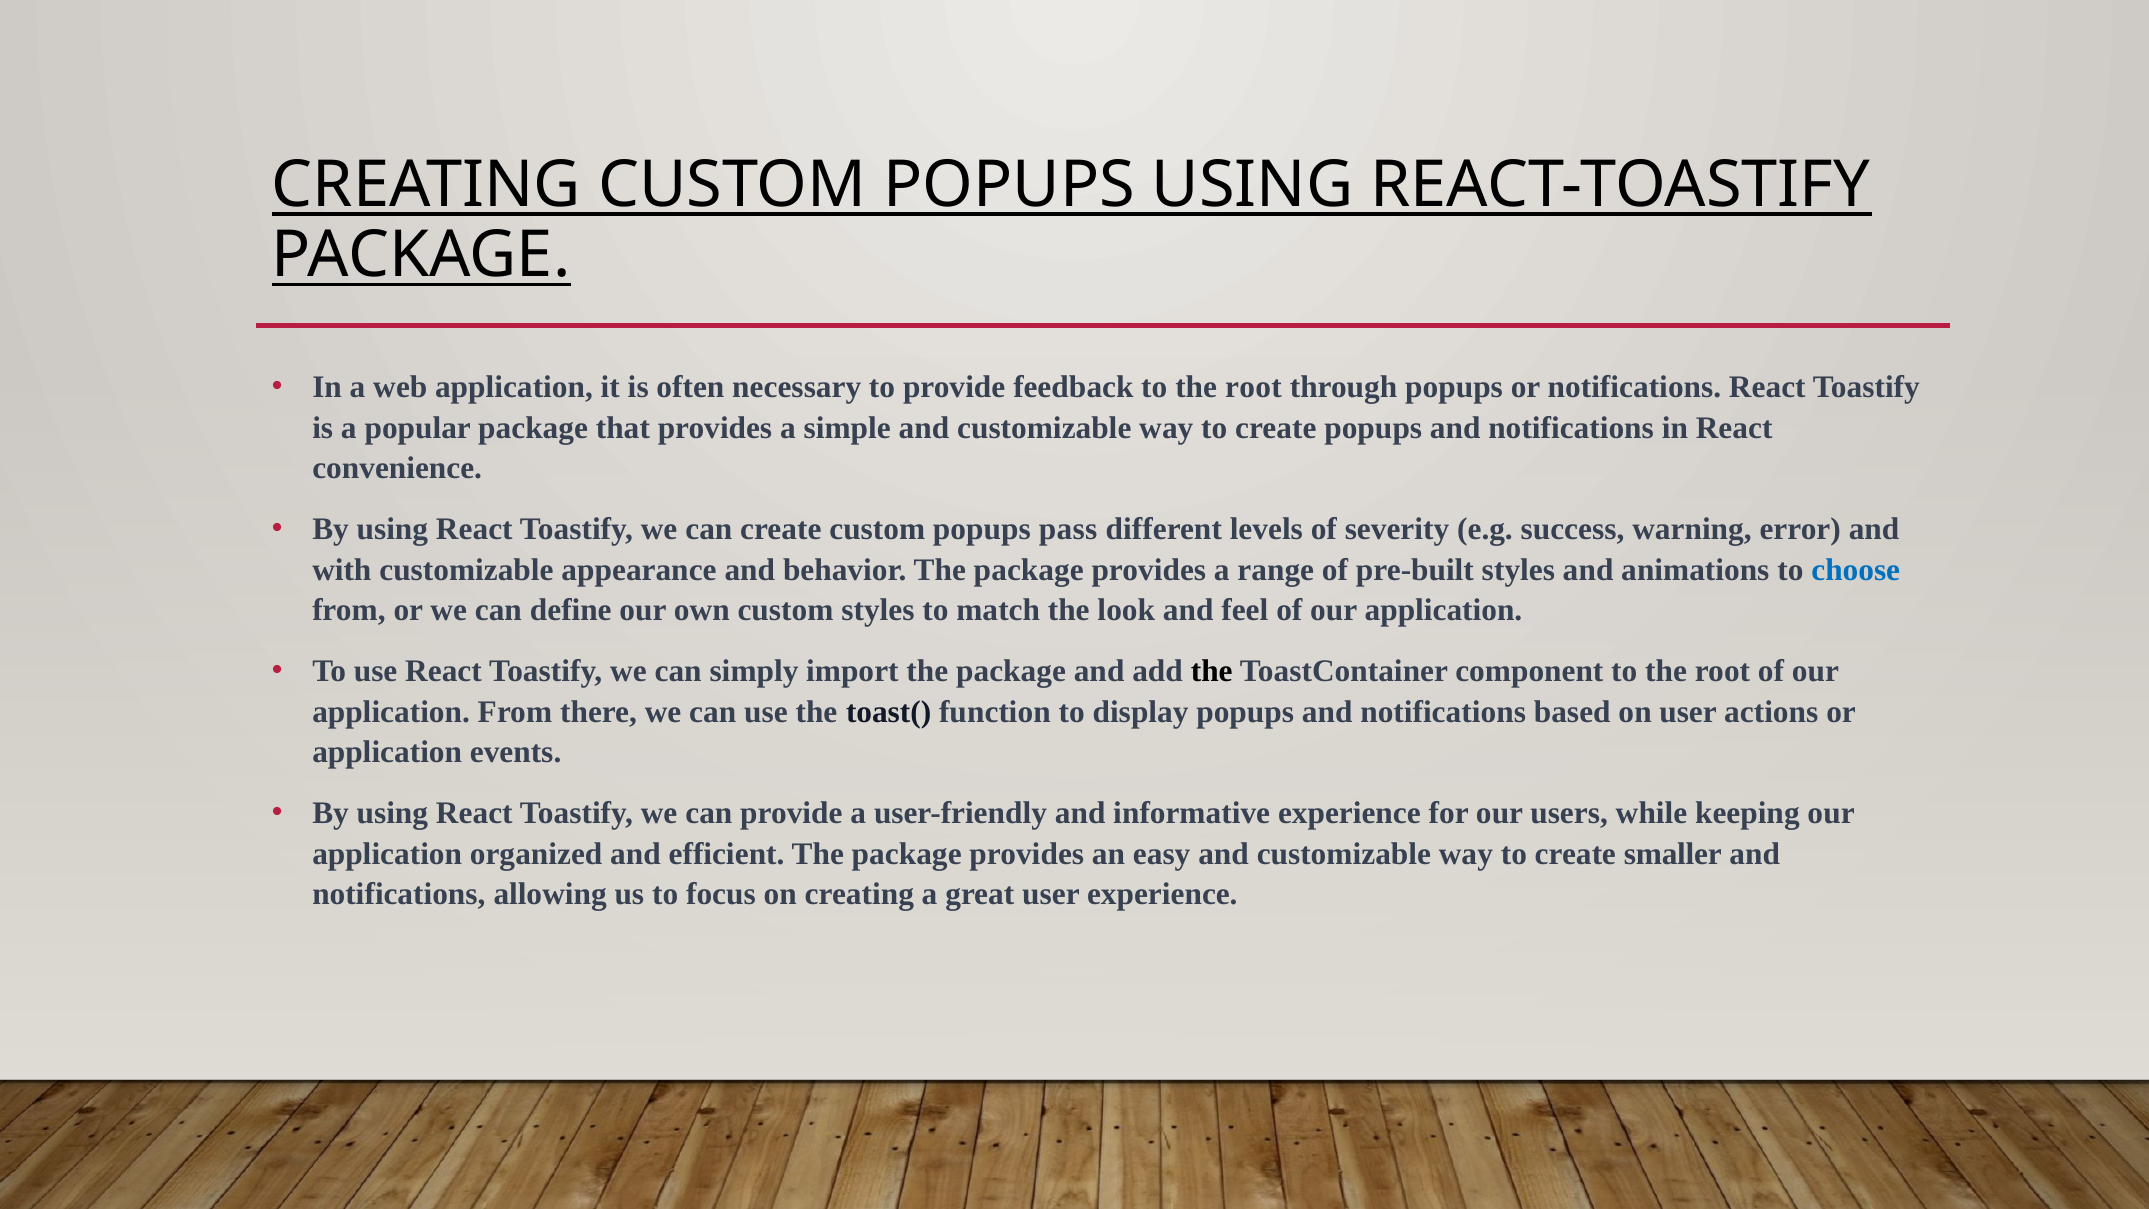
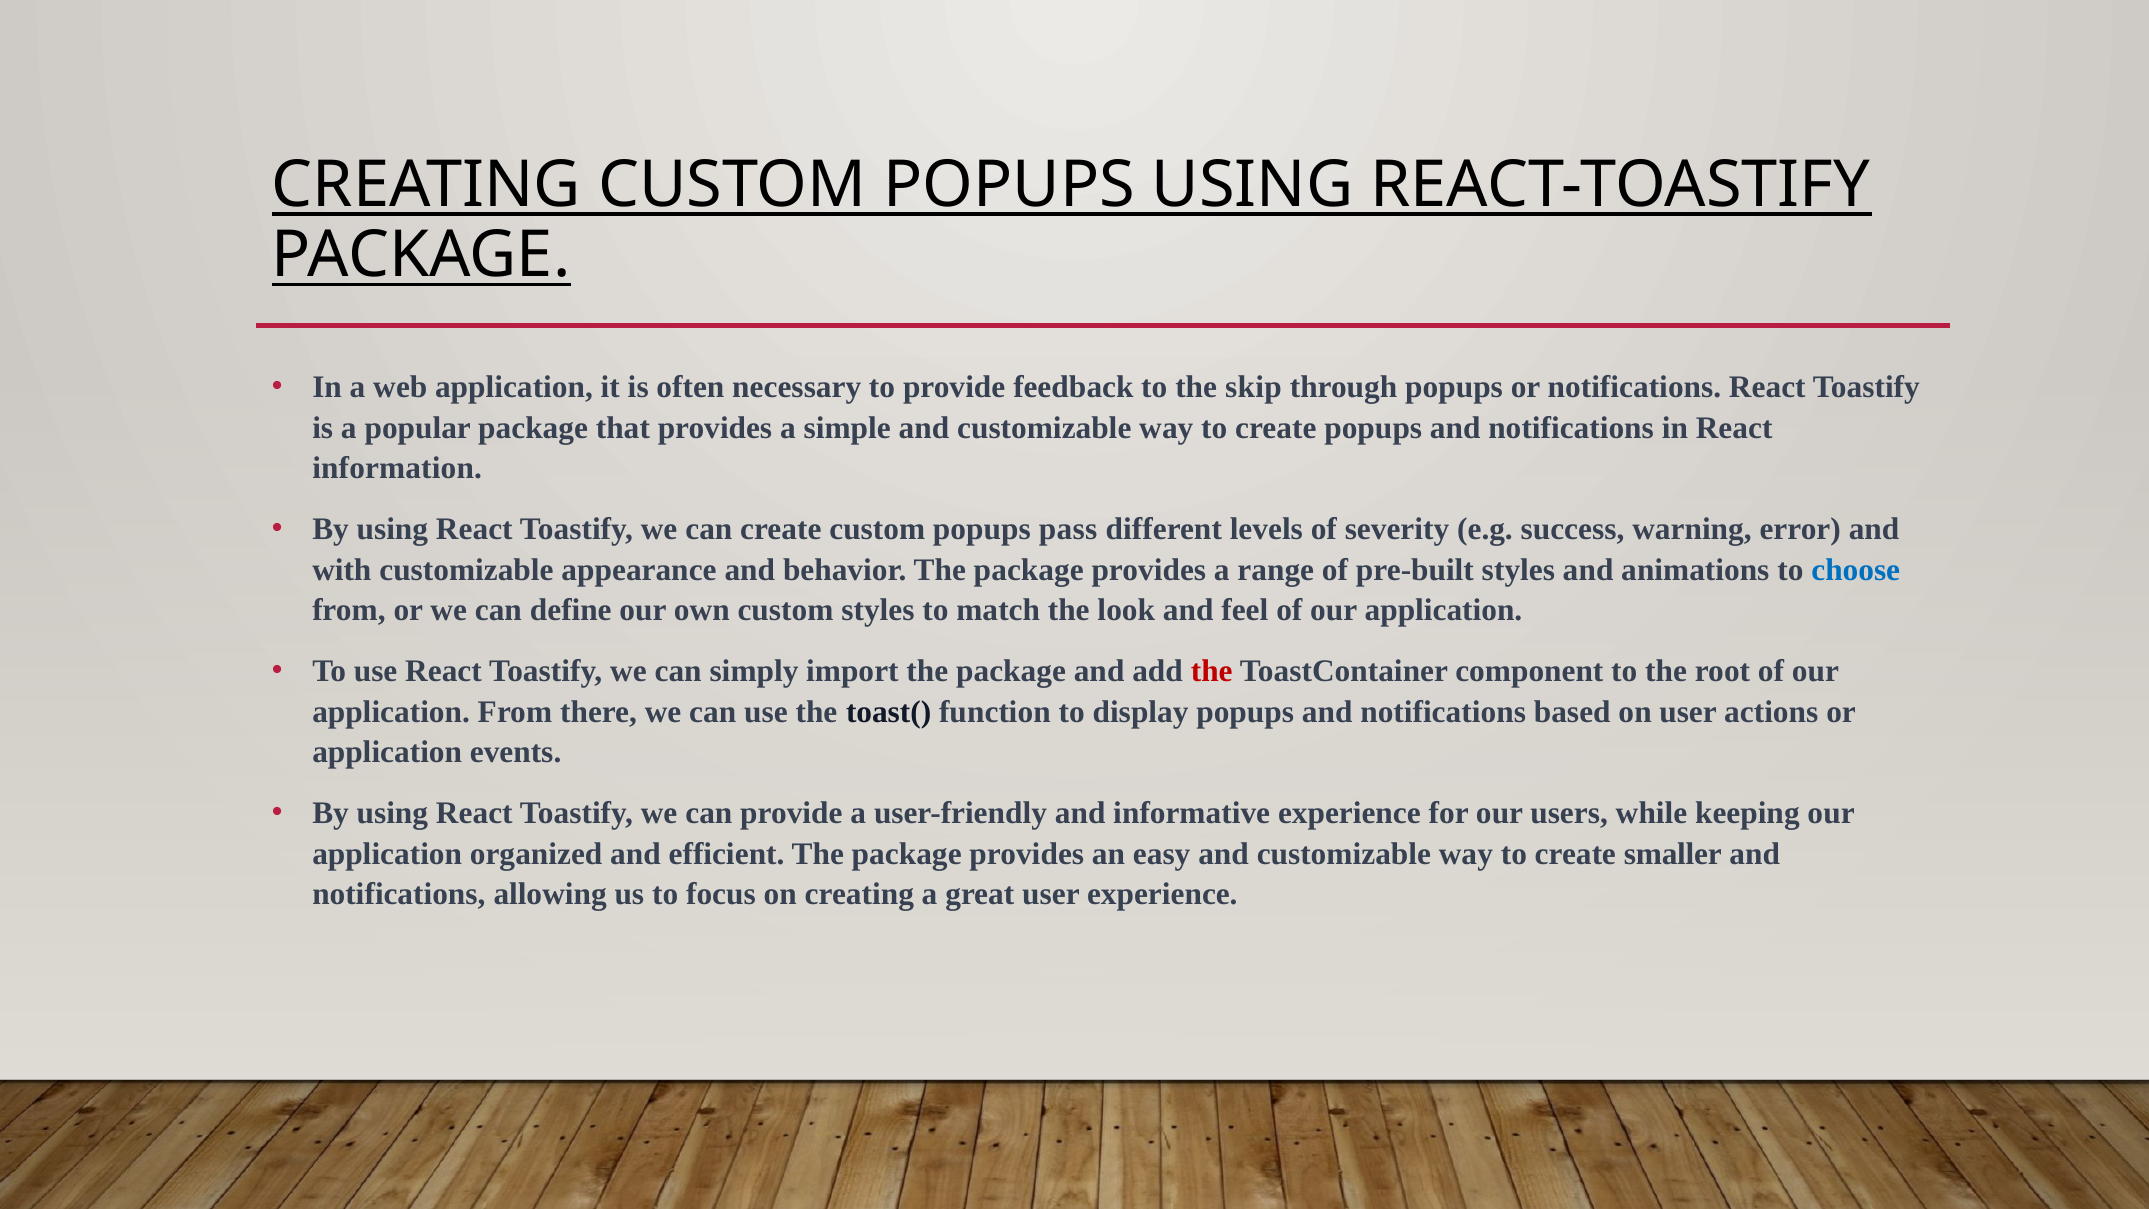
feedback to the root: root -> skip (1254, 387)
convenience: convenience -> information (397, 469)
the colour: black -> red (1212, 671)
